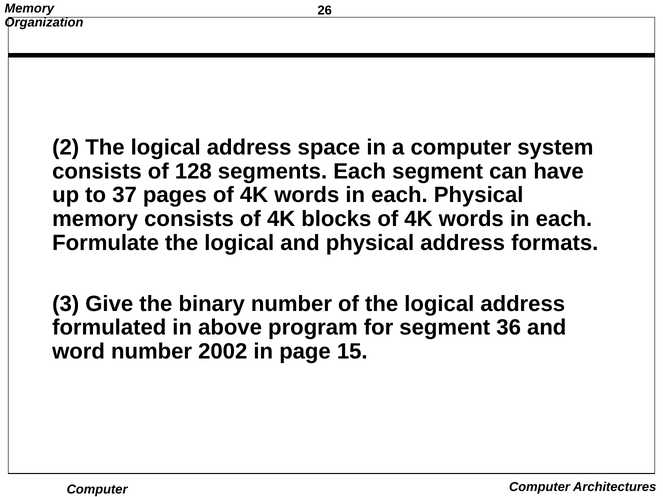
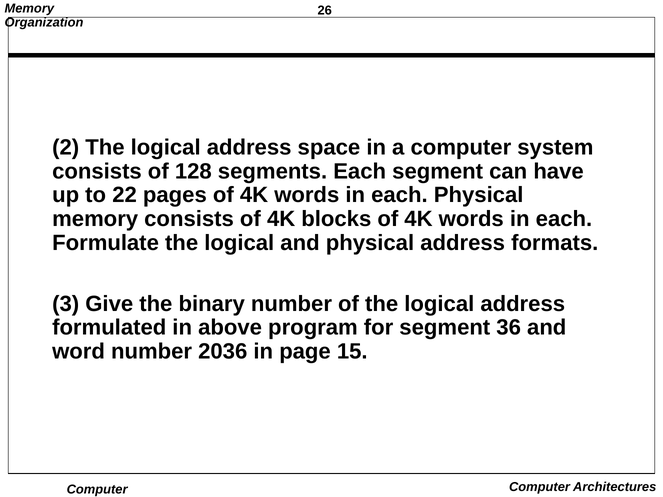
37: 37 -> 22 (125, 195)
2002: 2002 -> 2036 (223, 352)
